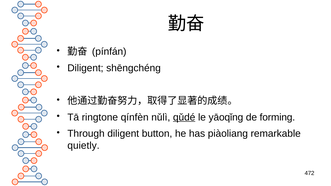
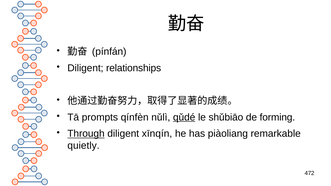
shēngchéng: shēngchéng -> relationships (134, 68)
ringtone: ringtone -> prompts (100, 117)
yāoqǐng: yāoqǐng -> shǔbiāo (226, 117)
Through underline: none -> present (86, 134)
button: button -> xīnqín (157, 134)
